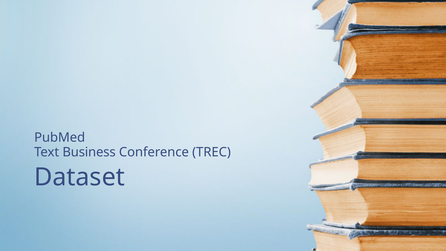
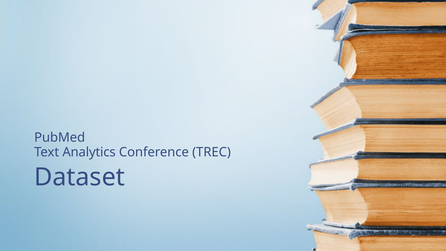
Business: Business -> Analytics (89, 152)
